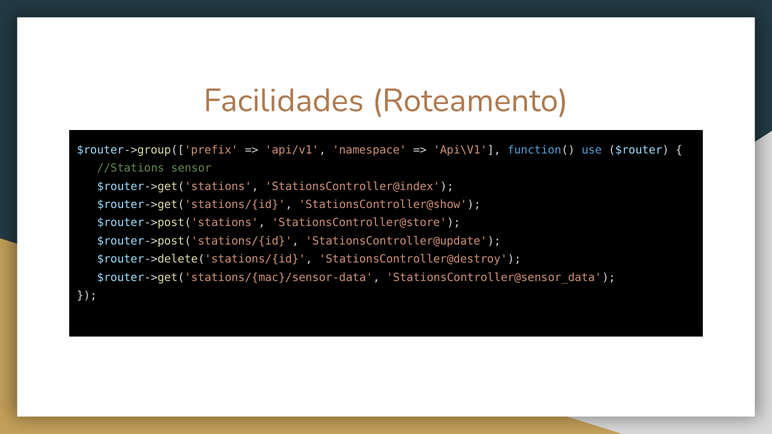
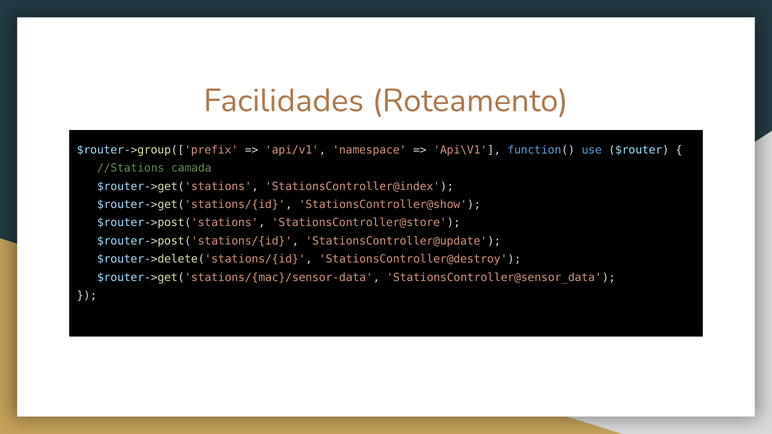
sensor: sensor -> camada (191, 168)
